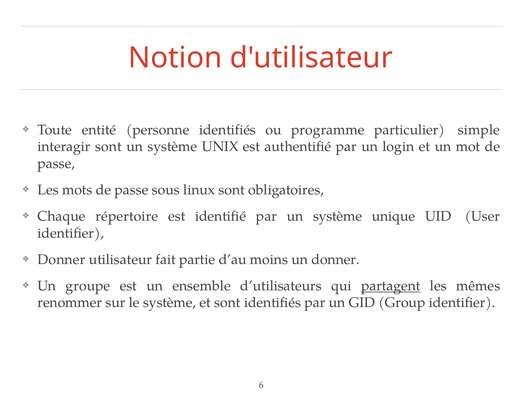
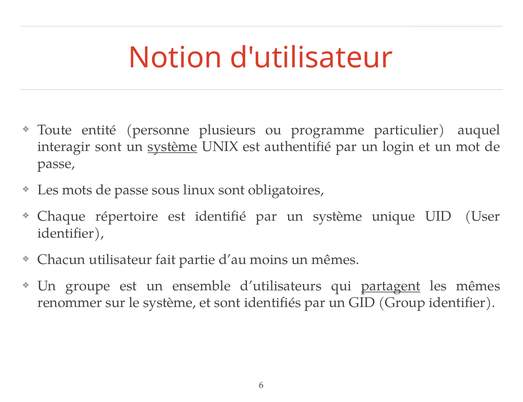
personne identifiés: identifiés -> plusieurs (228, 130)
simple: simple -> auquel (479, 130)
système underline: none -> present (172, 147)
Donner: Donner -> Chacun (61, 260)
un donner: donner -> mêmes (335, 260)
